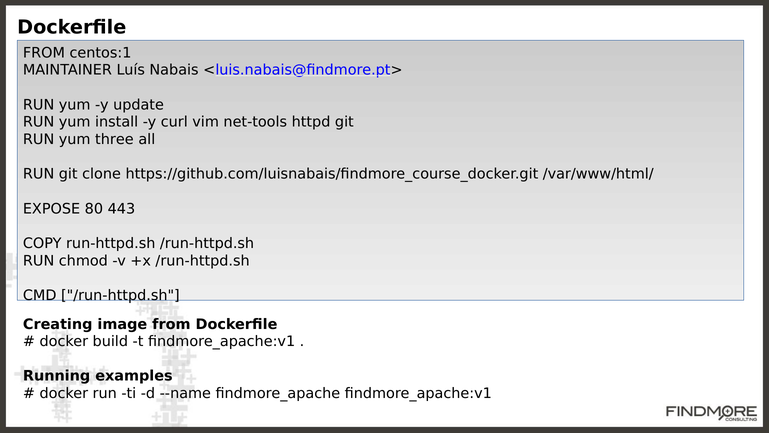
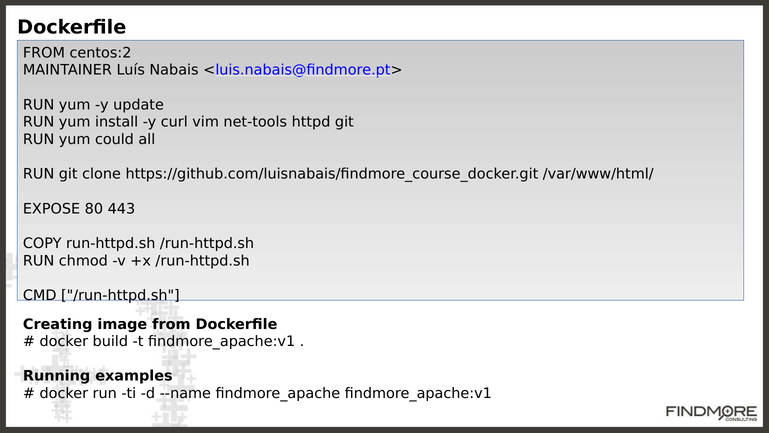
centos:1: centos:1 -> centos:2 (100, 53)
three: three -> could (114, 139)
